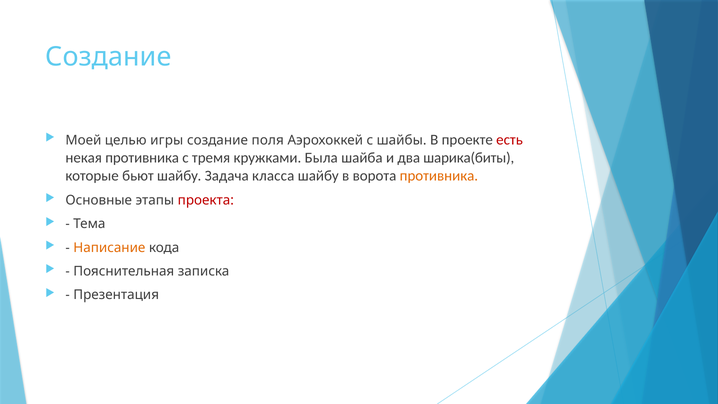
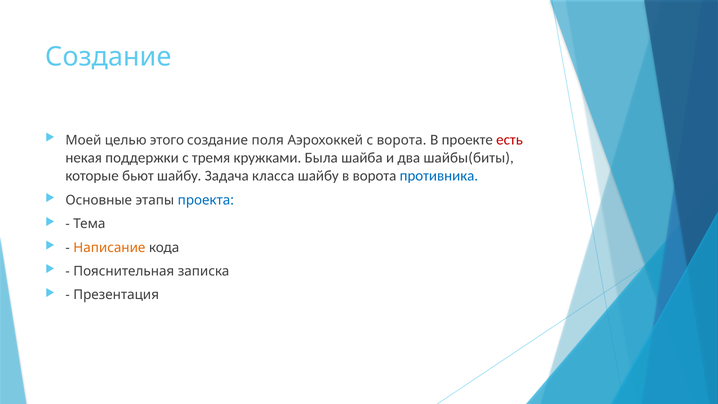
игры: игры -> этого (167, 140)
с шайбы: шайбы -> ворота (402, 140)
некая противника: противника -> поддержки (142, 158)
шарика(биты: шарика(биты -> шайбы(биты (469, 158)
противника colour: orange -> blue (439, 176)
проекта colour: red -> blue (206, 200)
